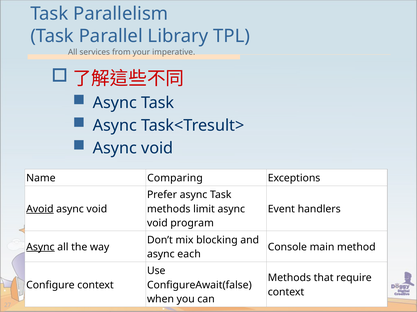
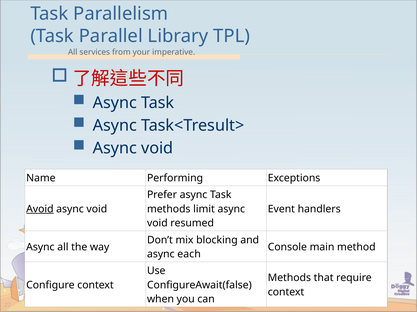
Comparing: Comparing -> Performing (175, 179)
program: program -> resumed (192, 224)
Async underline: present -> none (40, 248)
